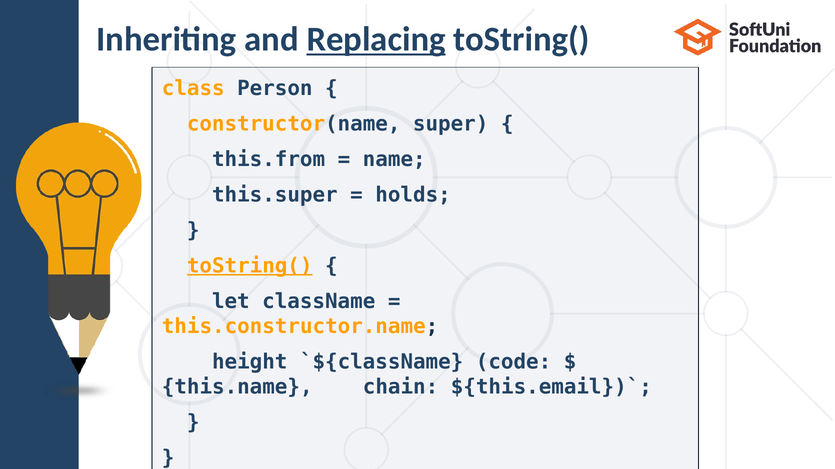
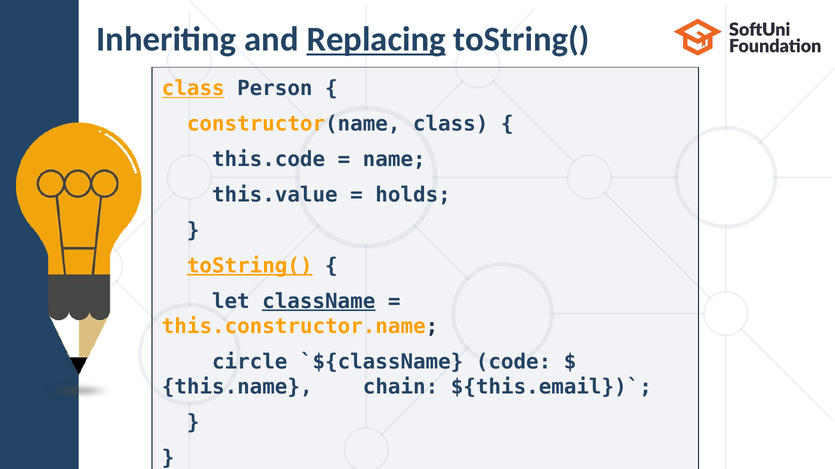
class underline: none -> present (193, 89)
constructor(name super: super -> class (451, 124)
this.from: this.from -> this.code (269, 160)
this.super: this.super -> this.value (275, 195)
className underline: none -> present (319, 302)
height: height -> circle (250, 362)
